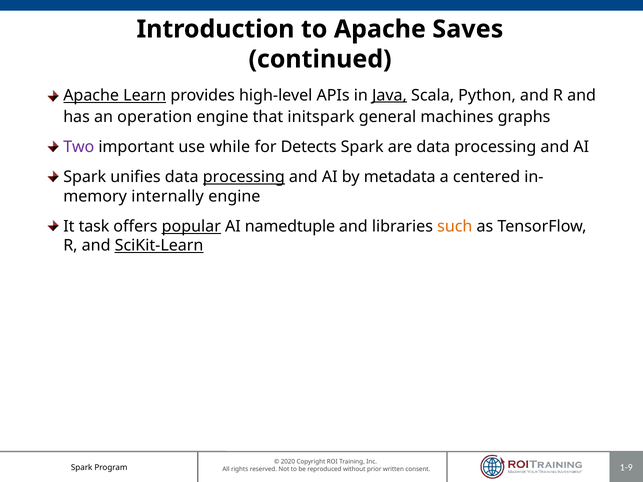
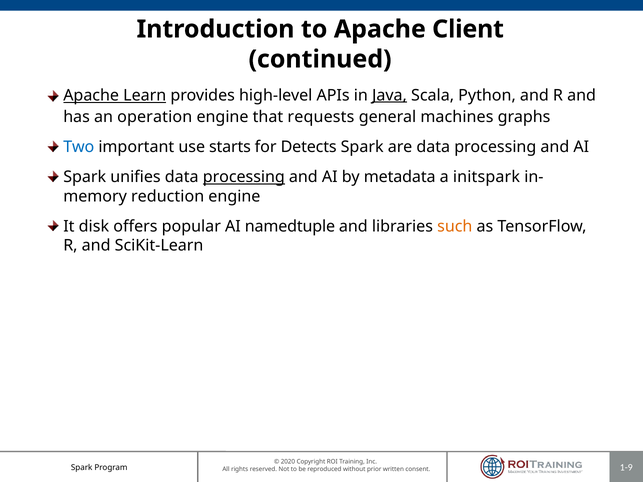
Saves: Saves -> Client (468, 29)
initspark: initspark -> requests (321, 117)
Two colour: purple -> blue (79, 147)
while: while -> starts (230, 147)
centered: centered -> initspark (486, 177)
internally: internally -> reduction (168, 196)
task: task -> disk (94, 226)
popular underline: present -> none (191, 226)
SciKit-Learn underline: present -> none (159, 246)
